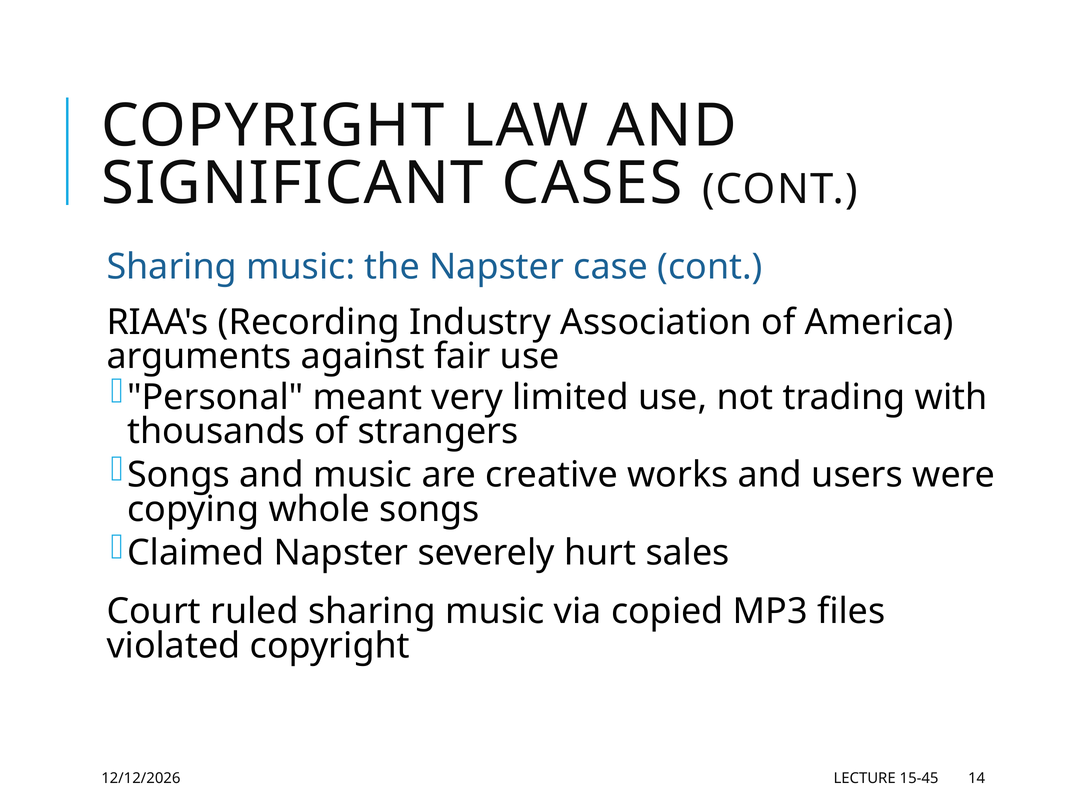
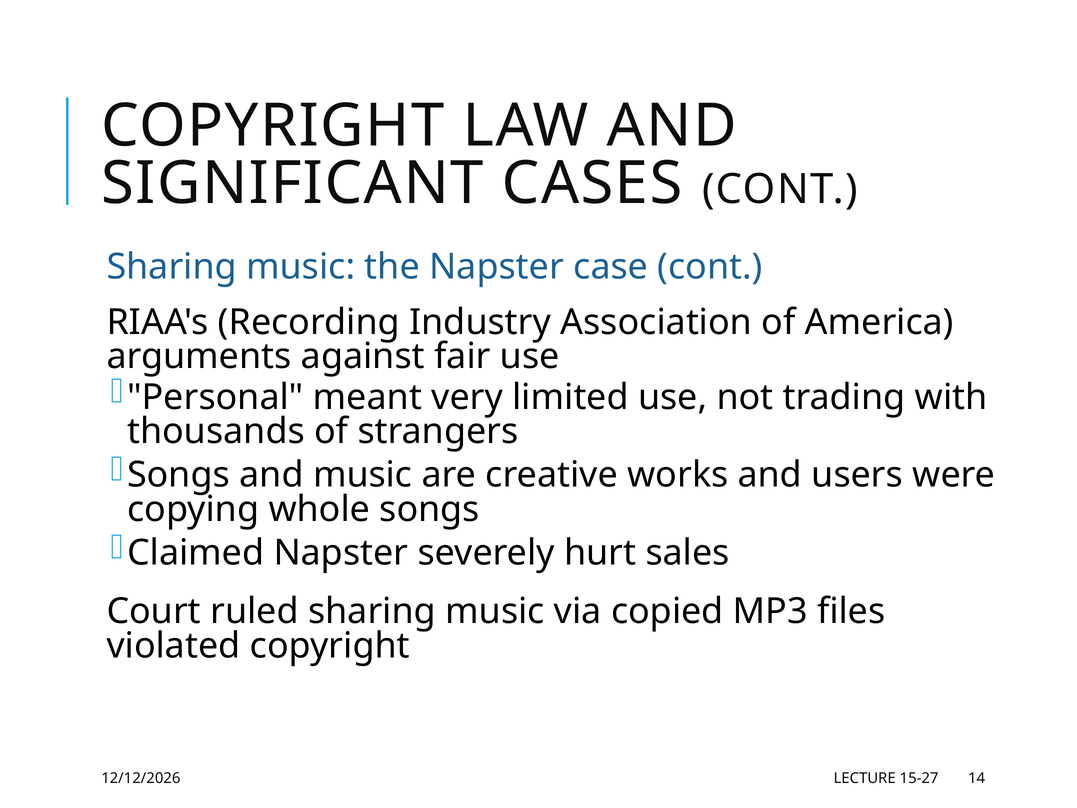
15-45: 15-45 -> 15-27 (919, 778)
